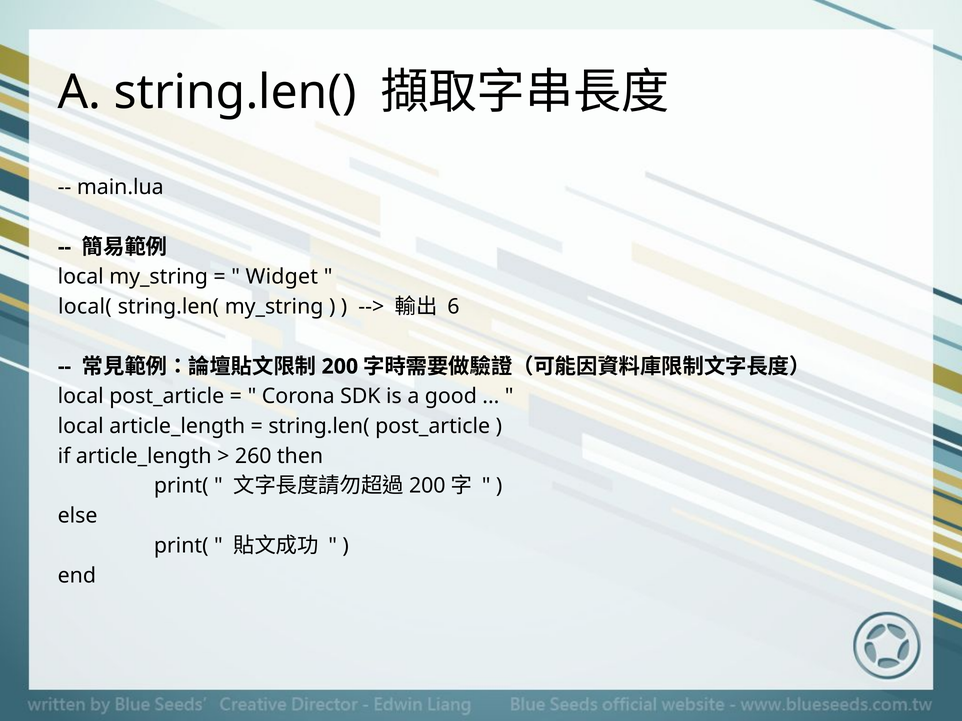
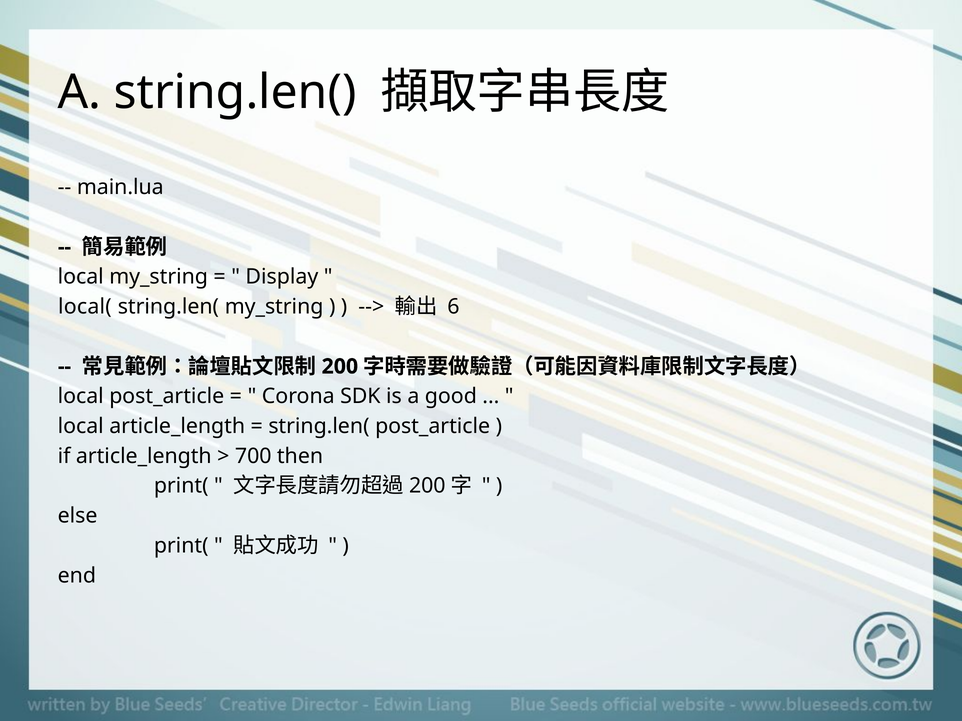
Widget: Widget -> Display (282, 277)
260: 260 -> 700 (253, 456)
